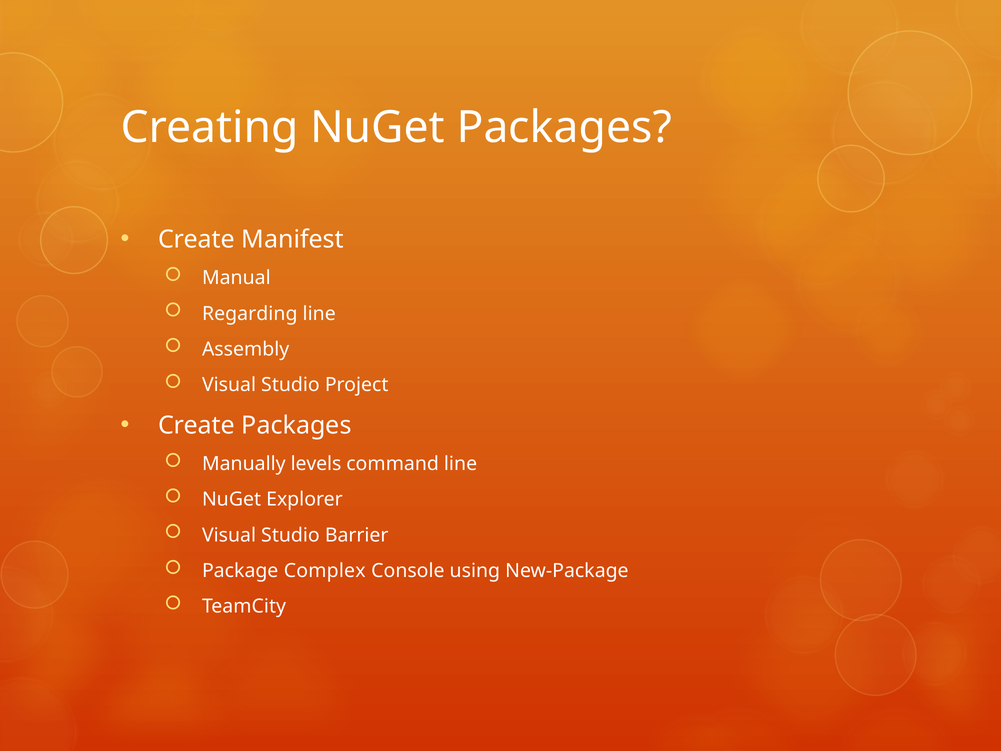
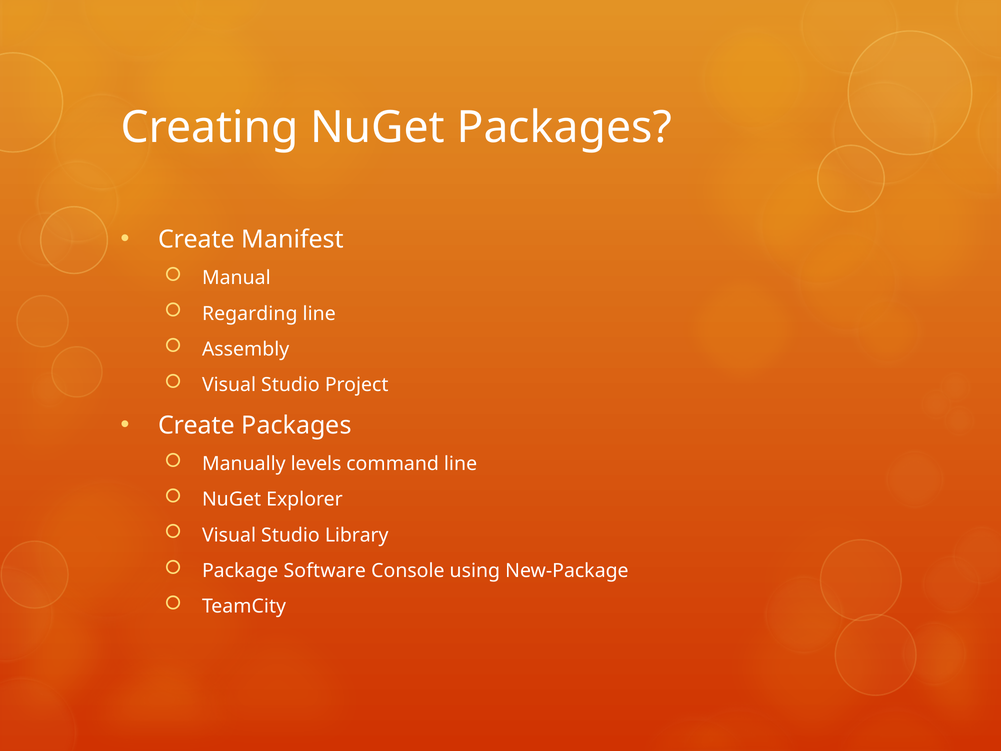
Barrier: Barrier -> Library (357, 535)
Complex: Complex -> Software (325, 571)
